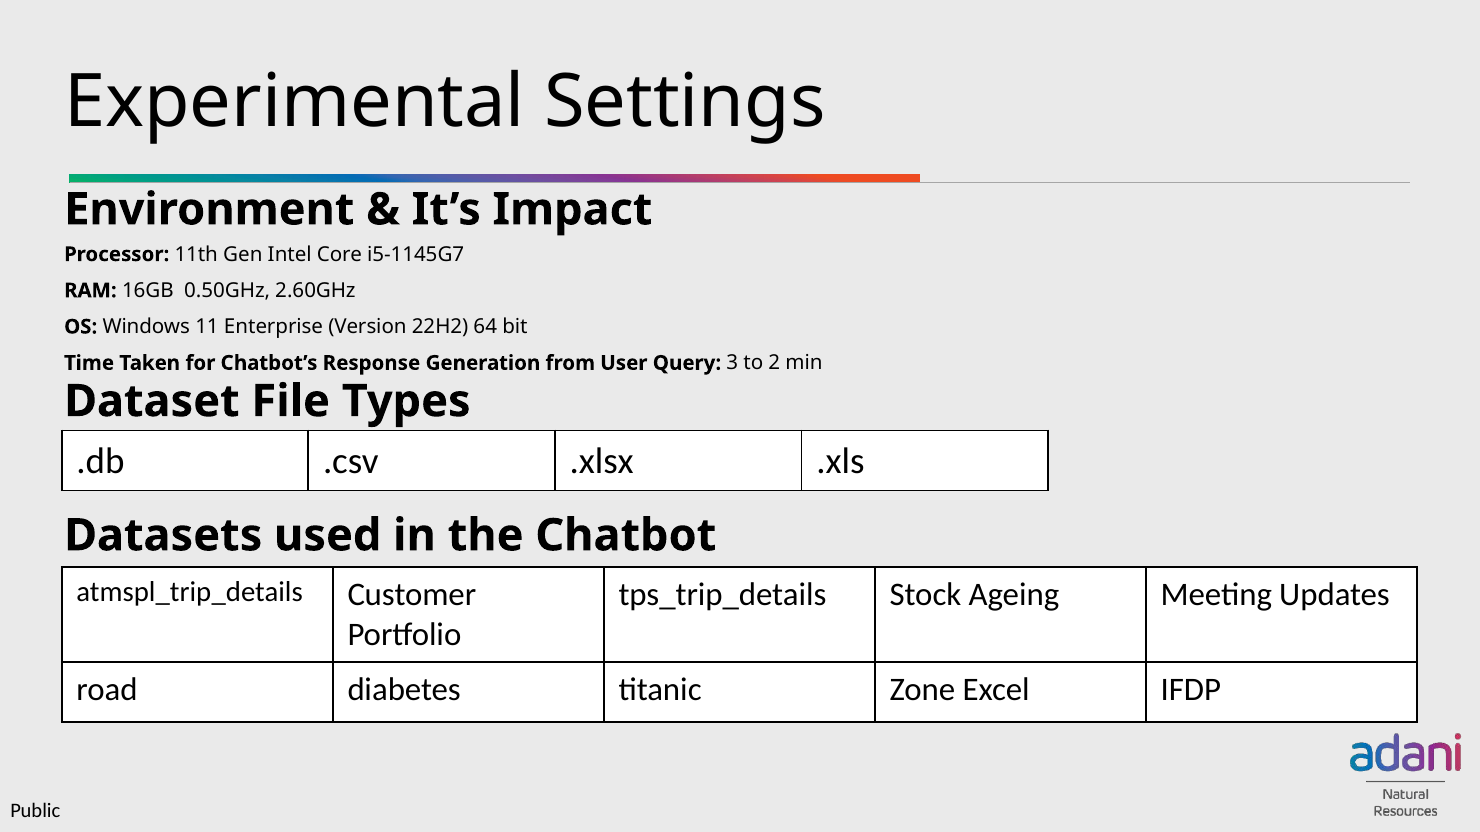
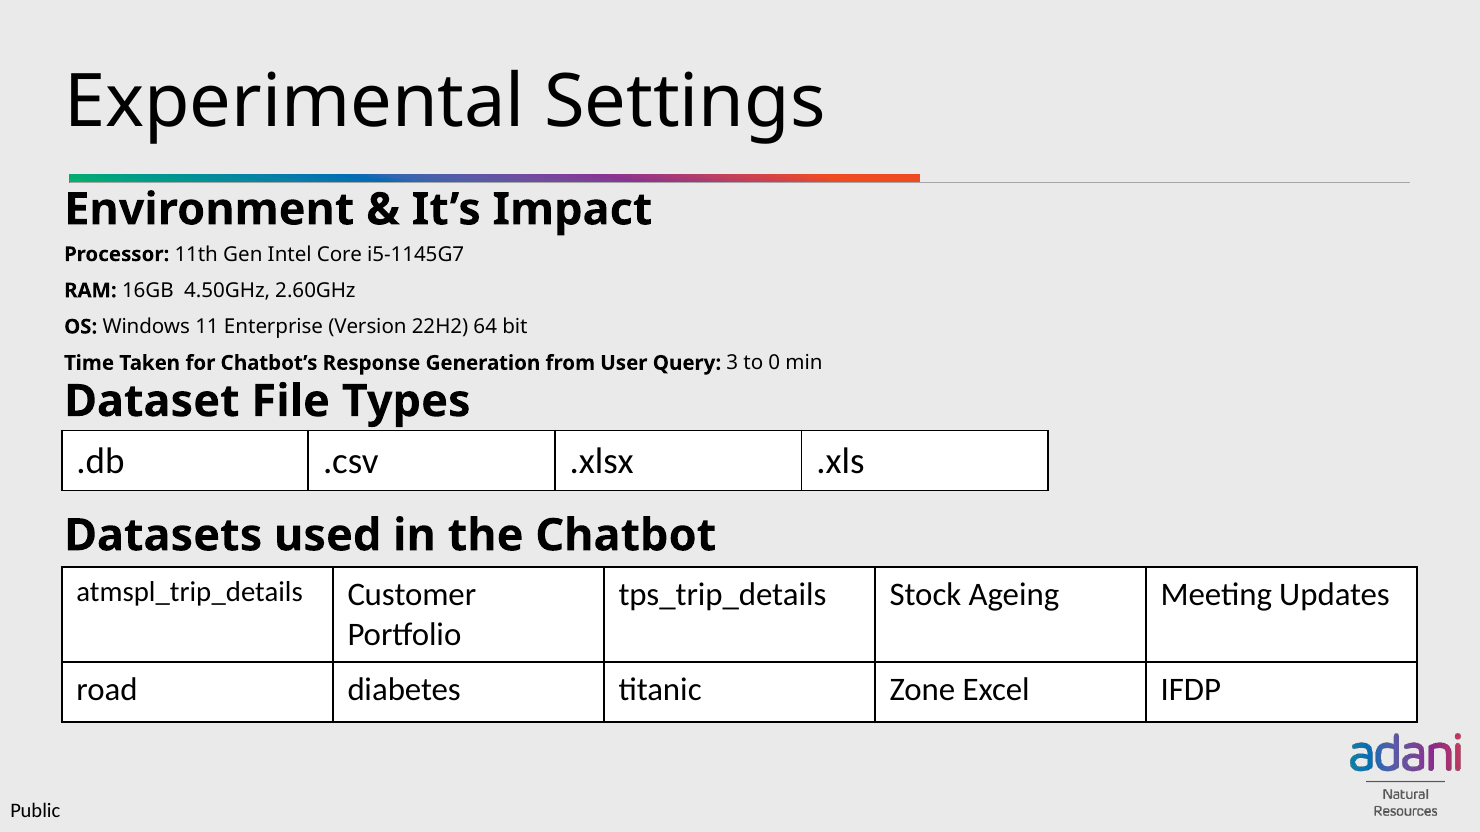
0.50GHz: 0.50GHz -> 4.50GHz (227, 291)
2: 2 -> 0 (774, 363)
